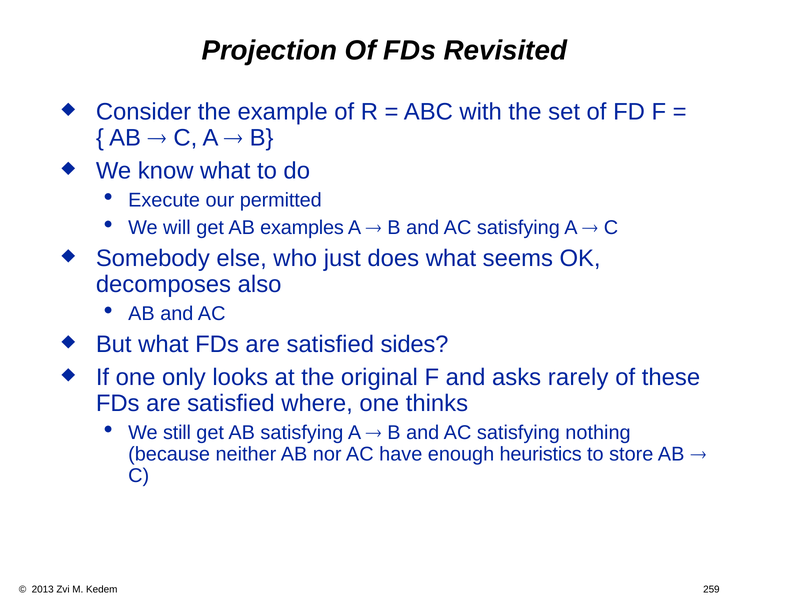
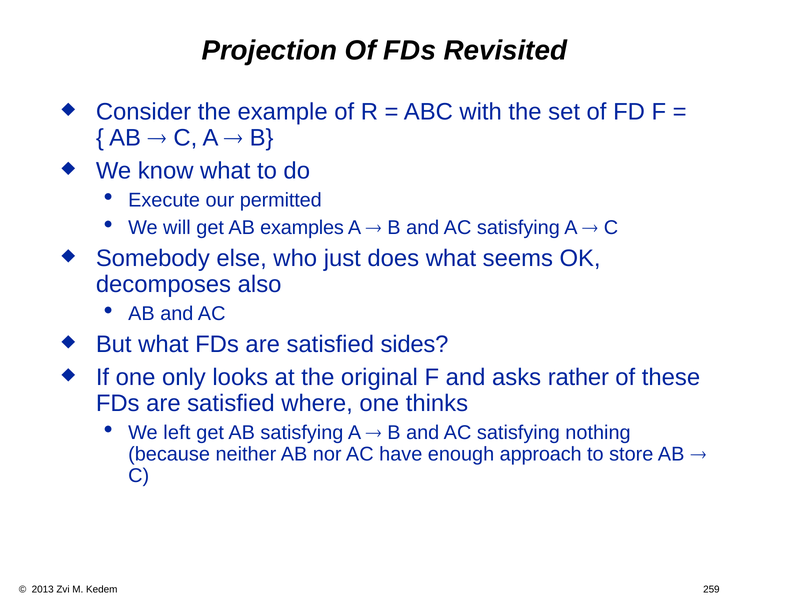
rarely: rarely -> rather (578, 378)
still: still -> left (177, 433)
heuristics: heuristics -> approach (541, 454)
